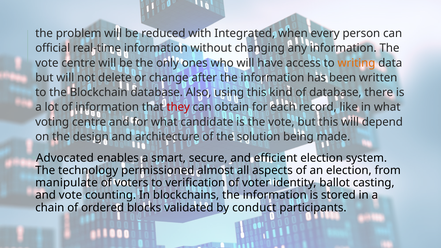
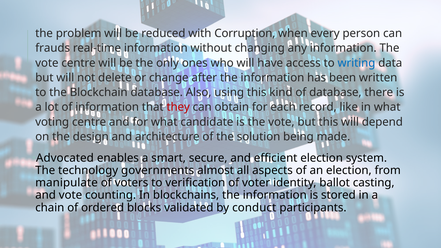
Integrated: Integrated -> Corruption (245, 33)
official: official -> frauds (53, 48)
writing colour: orange -> blue (356, 63)
permissioned: permissioned -> governments (158, 170)
